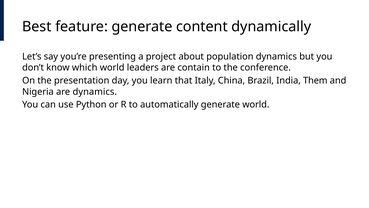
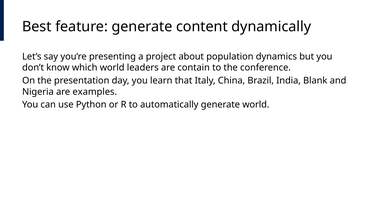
Them: Them -> Blank (315, 80)
are dynamics: dynamics -> examples (95, 92)
